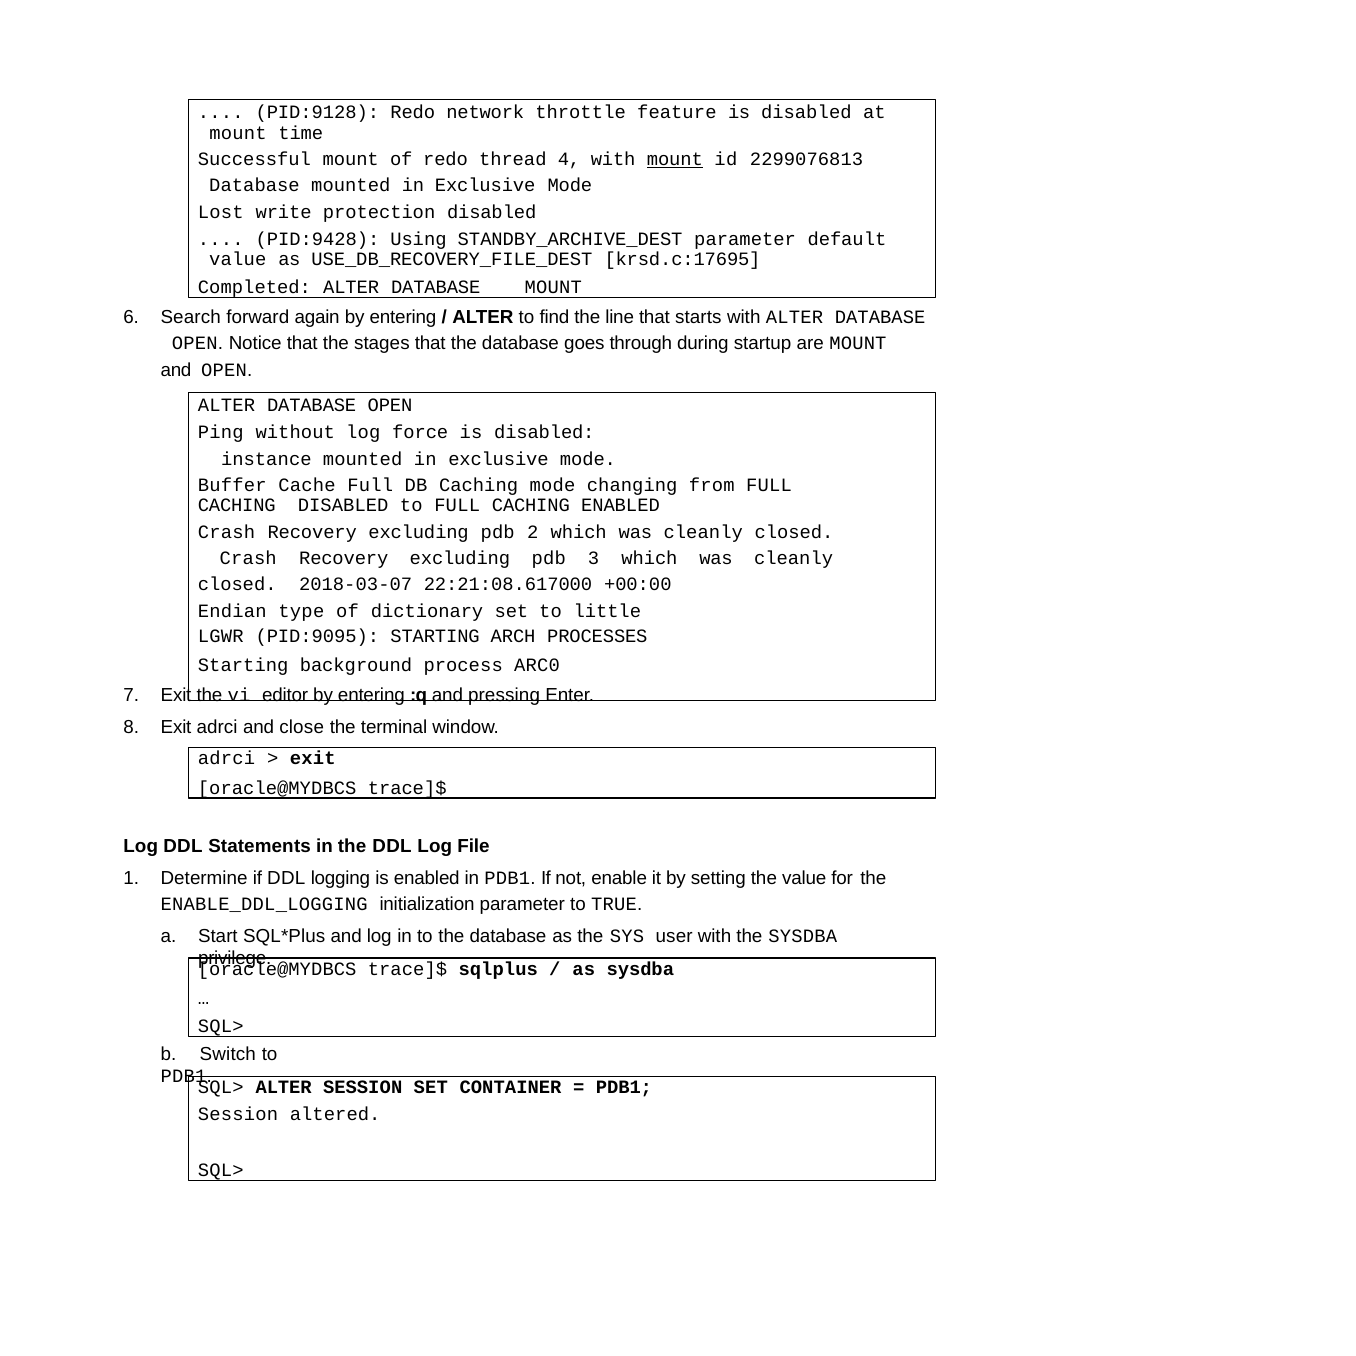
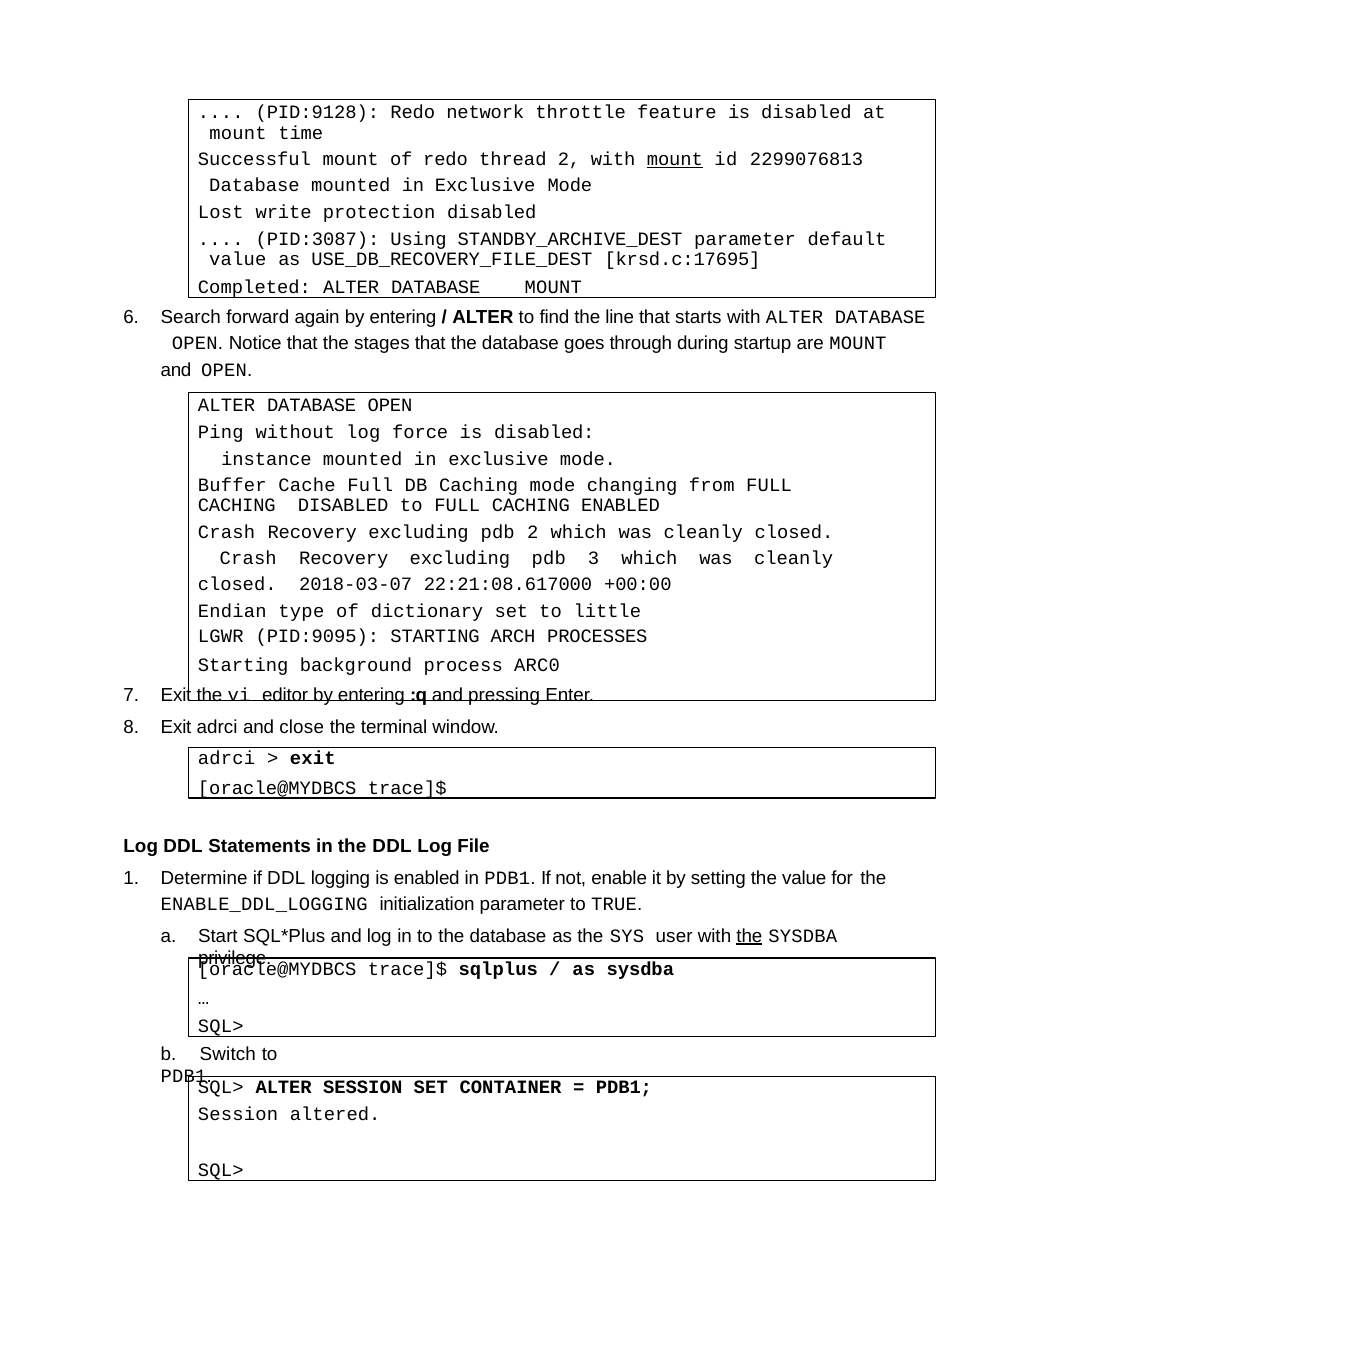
thread 4: 4 -> 2 (569, 159)
PID:9428: PID:9428 -> PID:3087 (317, 239)
the underline: none -> present (749, 936)
